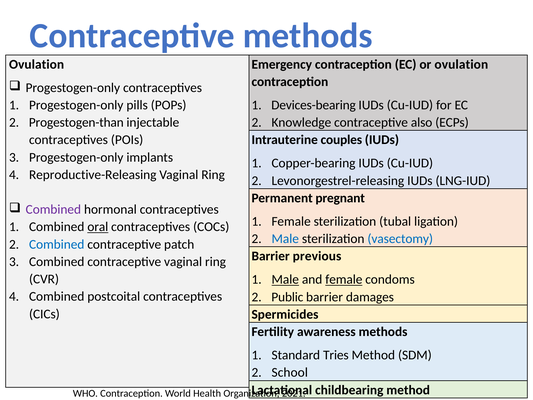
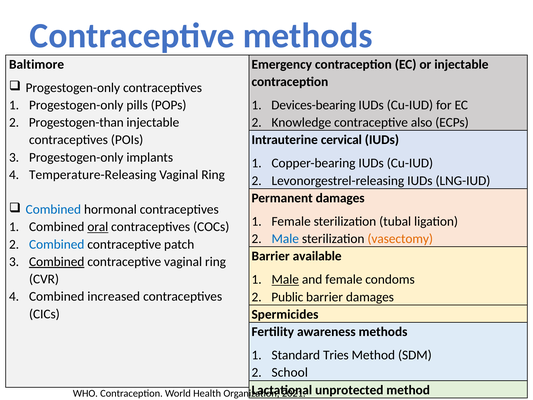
Ovulation: Ovulation -> Baltimore (37, 64)
or ovulation: ovulation -> injectable (461, 64)
couples: couples -> cervical (341, 140)
Reproductive-Releasing: Reproductive-Releasing -> Temperature-Releasing (93, 175)
Permanent pregnant: pregnant -> damages (340, 198)
Combined colour: purple -> blue (53, 209)
vasectomy colour: blue -> orange (400, 239)
previous: previous -> available (317, 256)
Combined underline: none -> present (57, 262)
female underline: present -> none (344, 279)
postcoital: postcoital -> increased (114, 296)
childbearing: childbearing -> unprotected (349, 390)
